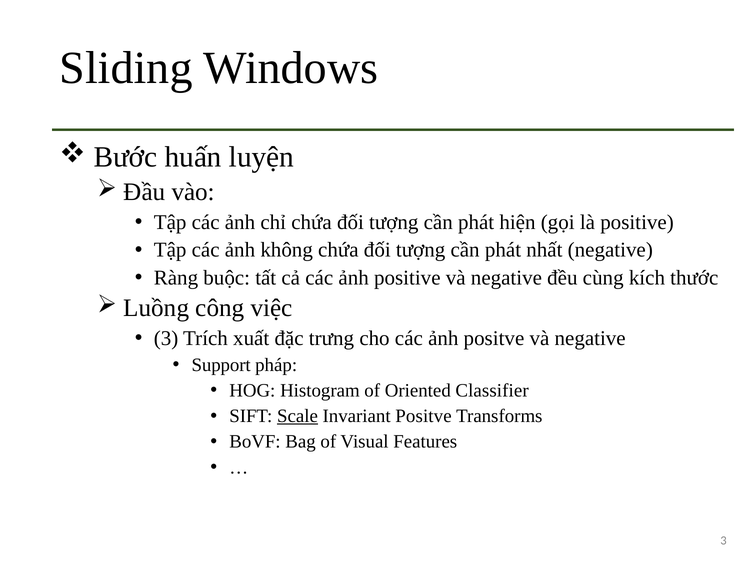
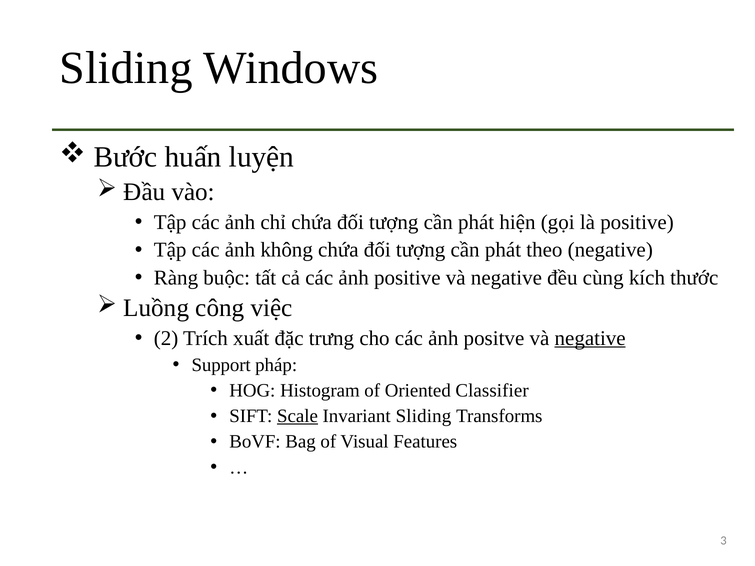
nhất: nhất -> theo (544, 250)
3: 3 -> 2 (166, 338)
negative underline: none -> present (590, 338)
Invariant Positve: Positve -> Sliding (423, 416)
